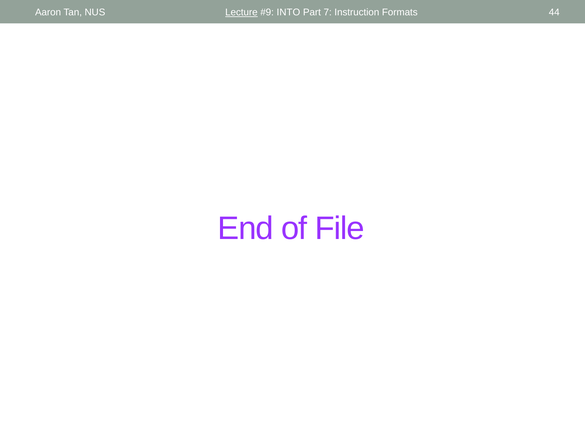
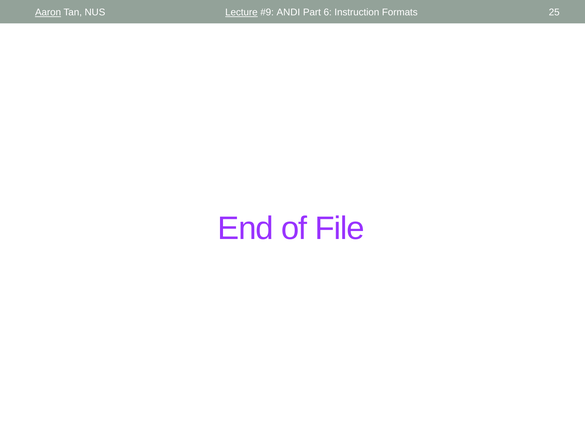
Aaron underline: none -> present (48, 12)
INTO: INTO -> ANDI (288, 12)
7: 7 -> 6 (328, 12)
44: 44 -> 25 (554, 12)
